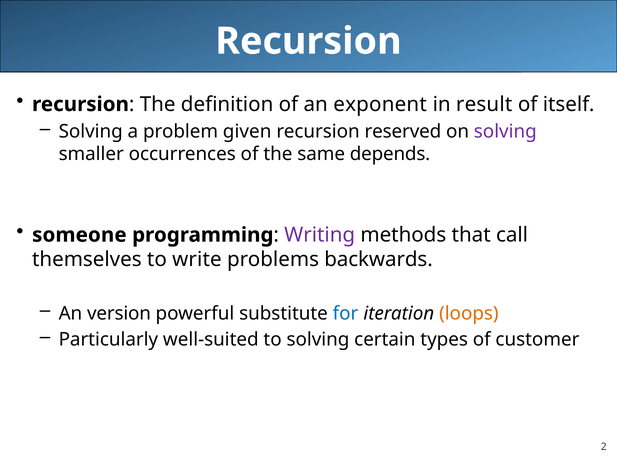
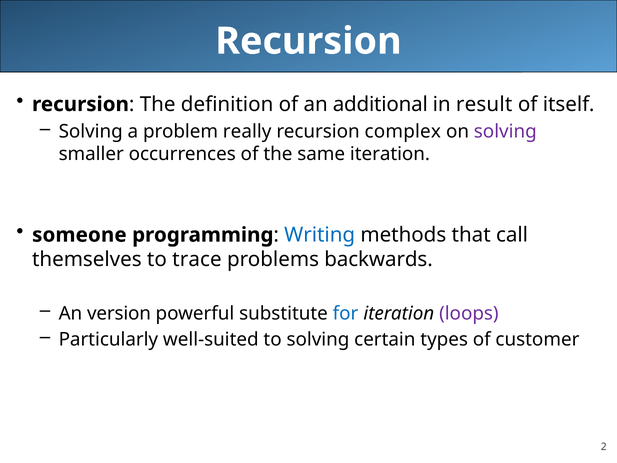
exponent: exponent -> additional (380, 104)
given: given -> really (247, 132)
reserved: reserved -> complex (403, 132)
same depends: depends -> iteration (390, 154)
Writing colour: purple -> blue (320, 235)
write: write -> trace (197, 259)
loops colour: orange -> purple (469, 313)
